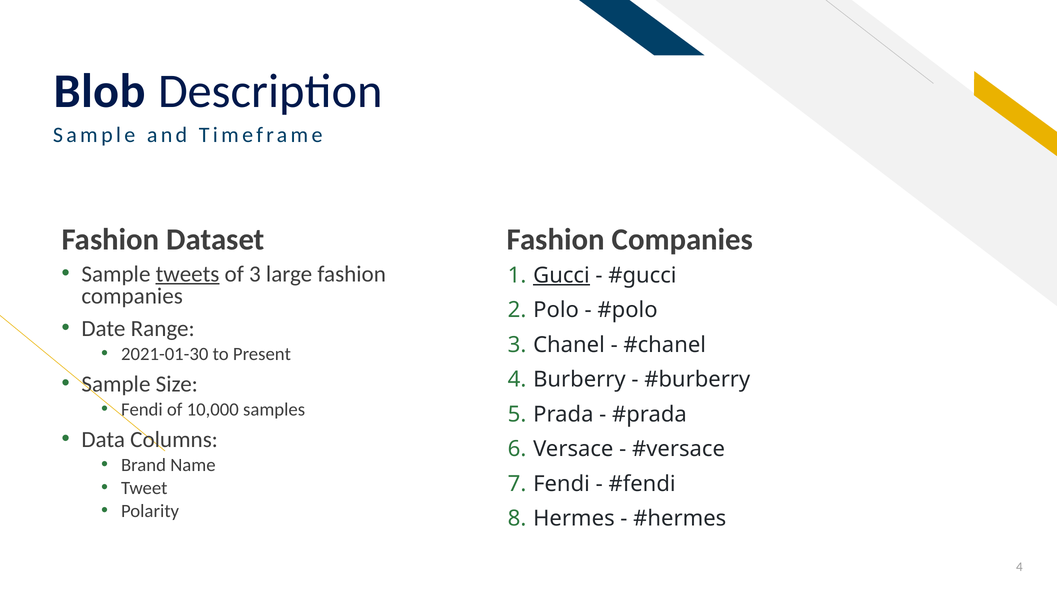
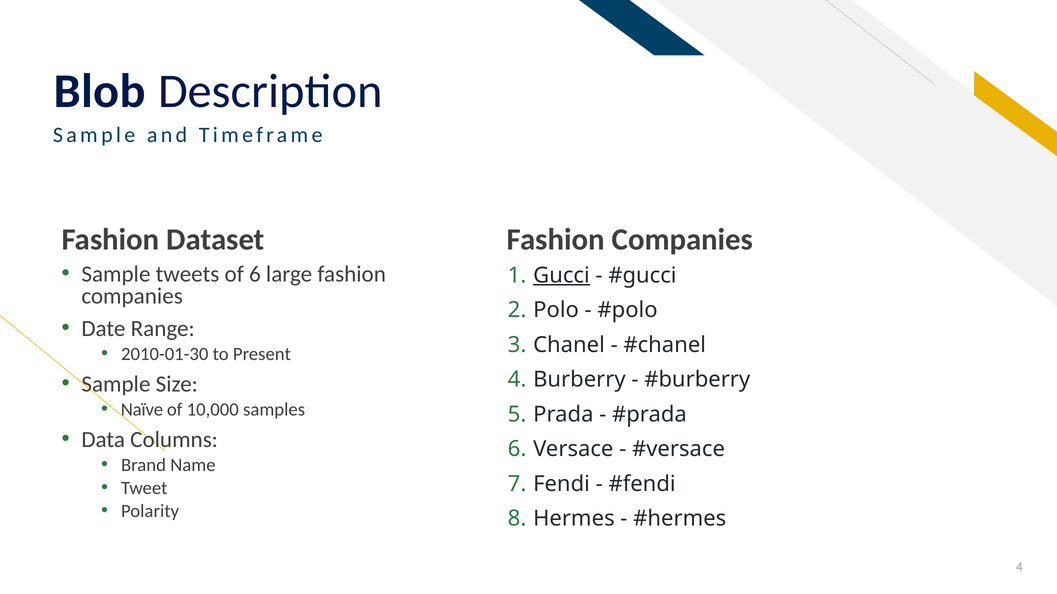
tweets underline: present -> none (188, 274)
of 3: 3 -> 6 (255, 274)
2021-01-30: 2021-01-30 -> 2010-01-30 (165, 354)
Fendi: Fendi -> Naïve (142, 410)
